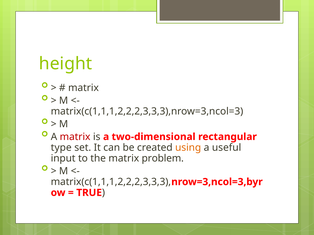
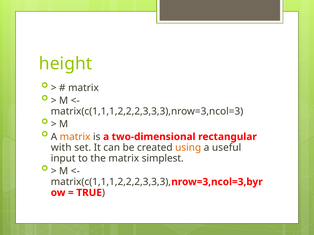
matrix colour: red -> orange (75, 137)
type: type -> with (61, 148)
problem: problem -> simplest (163, 159)
